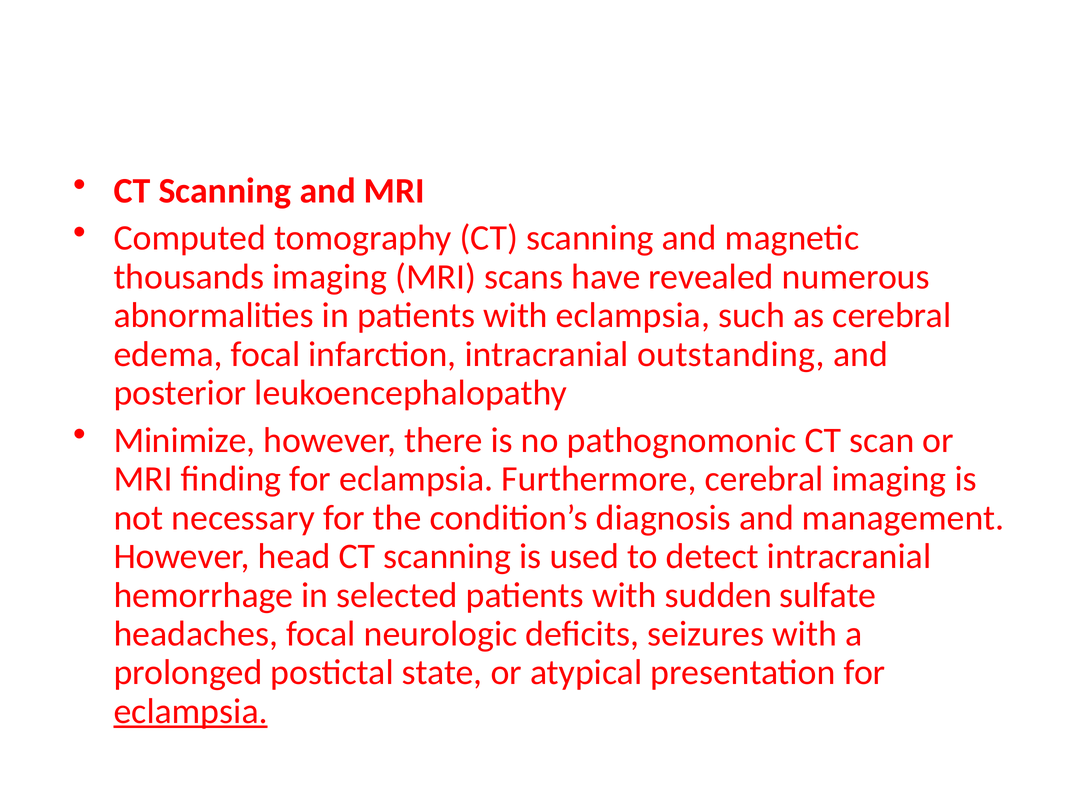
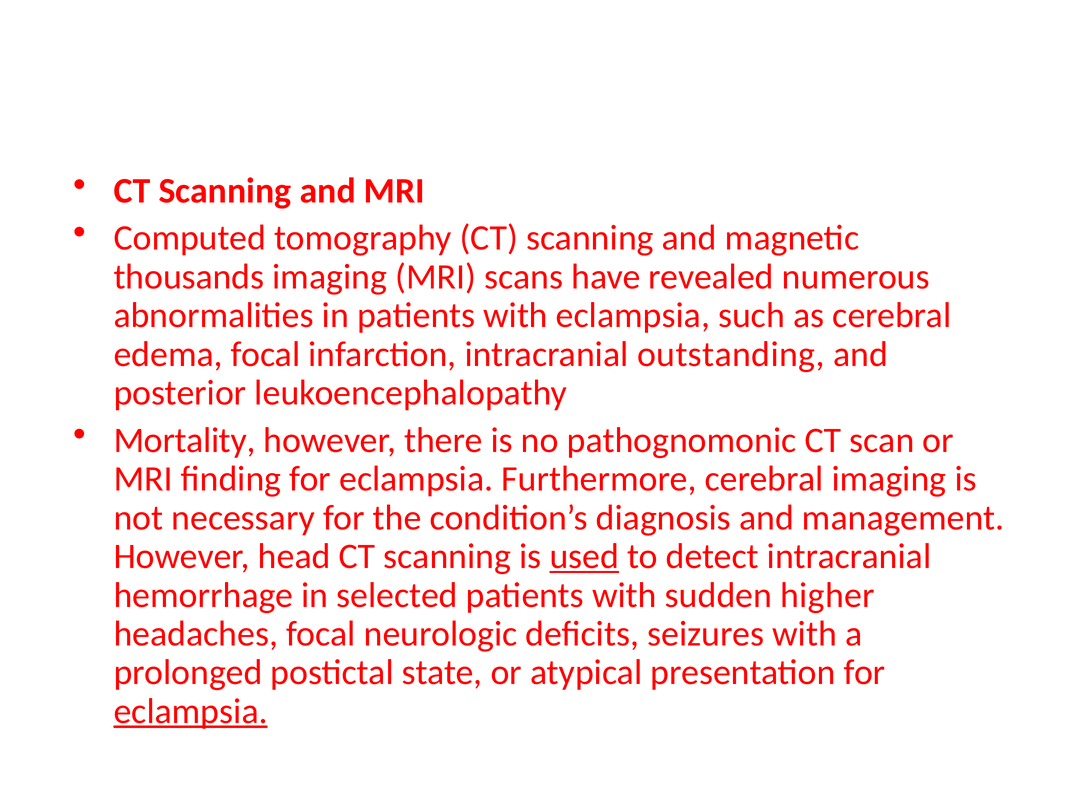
Minimize: Minimize -> Mortality (185, 440)
used underline: none -> present (584, 556)
sulfate: sulfate -> higher (827, 595)
